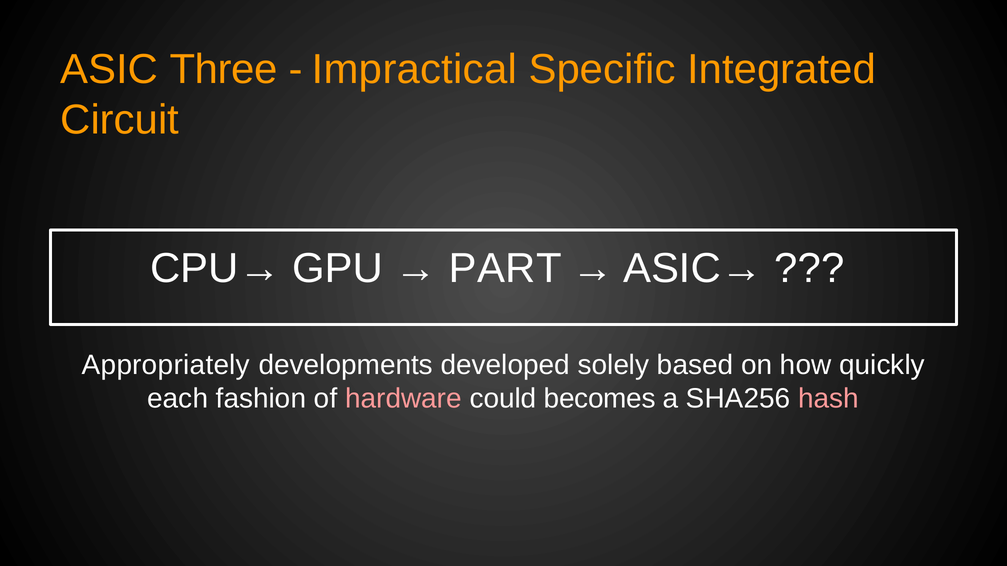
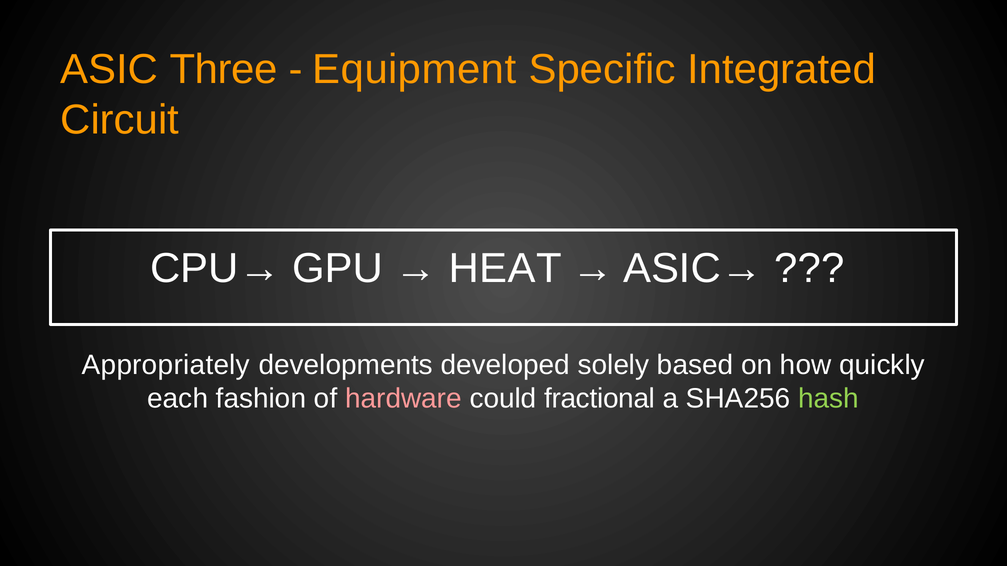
Impractical: Impractical -> Equipment (414, 70)
PART: PART -> HEAT (505, 268)
becomes: becomes -> fractional (600, 399)
hash colour: pink -> light green (828, 399)
